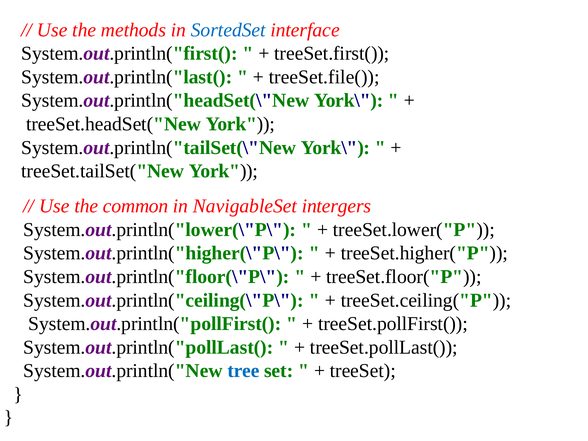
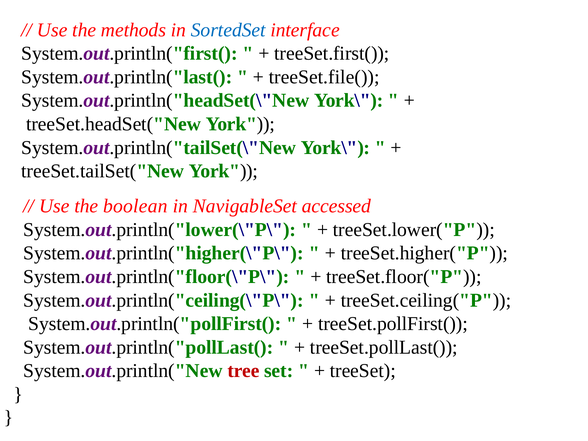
common: common -> boolean (135, 206)
intergers: intergers -> accessed (336, 206)
tree colour: blue -> red (243, 371)
